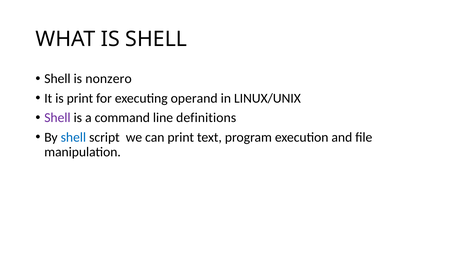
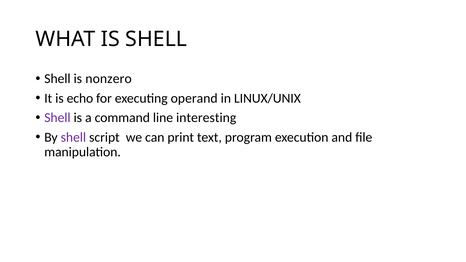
is print: print -> echo (80, 98)
definitions: definitions -> interesting (206, 118)
shell colour: blue -> purple (73, 137)
